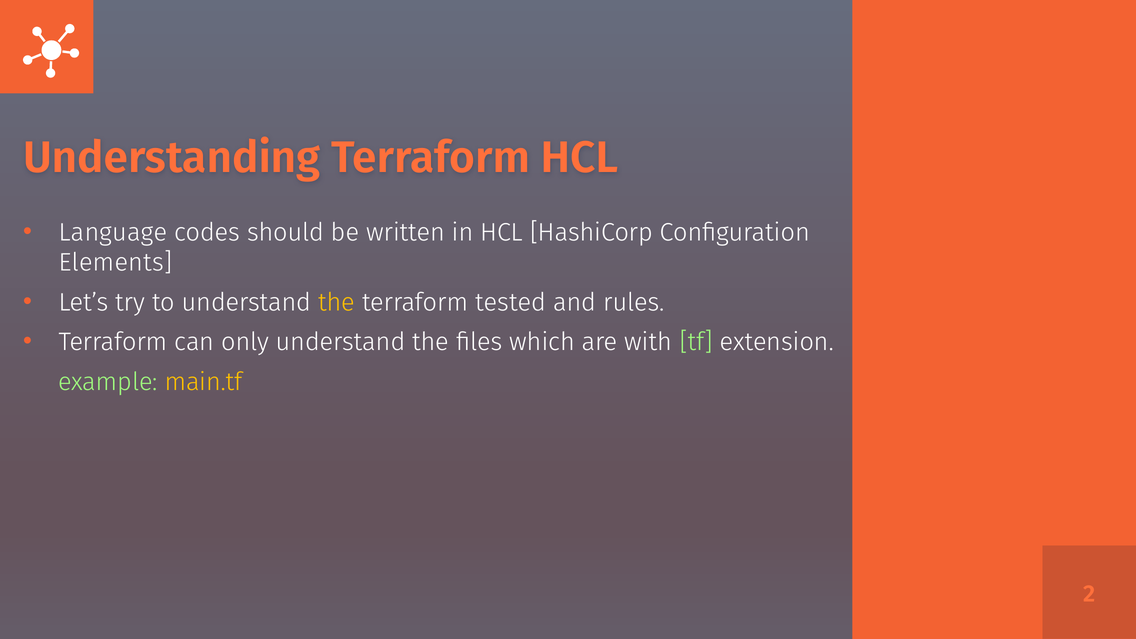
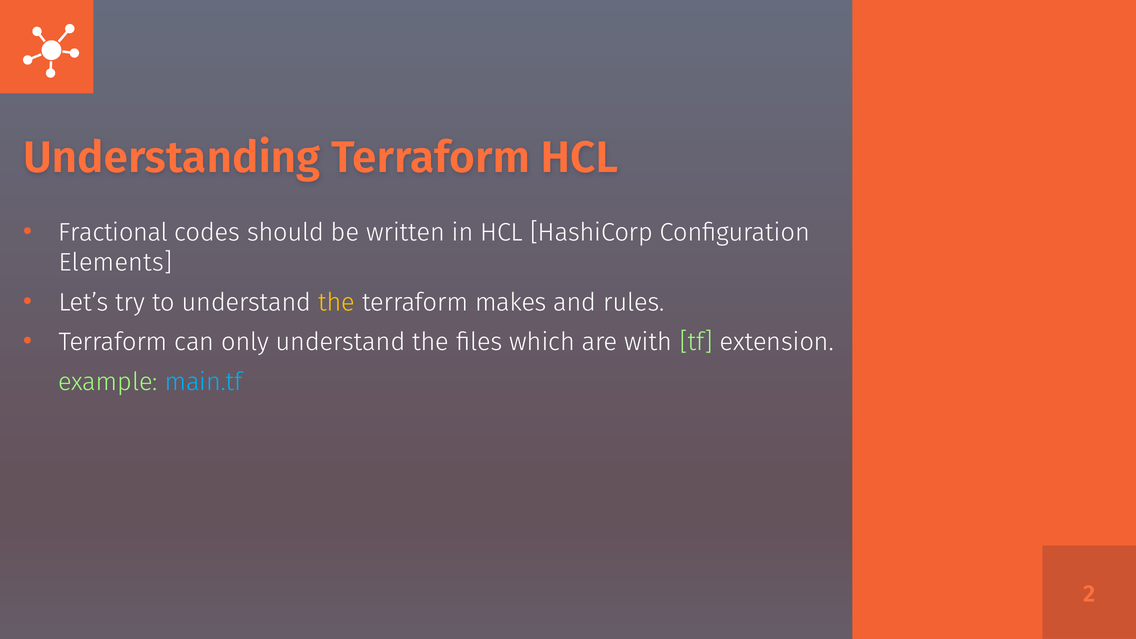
Language: Language -> Fractional (113, 232)
tested: tested -> makes (511, 302)
main.tf colour: yellow -> light blue (204, 382)
